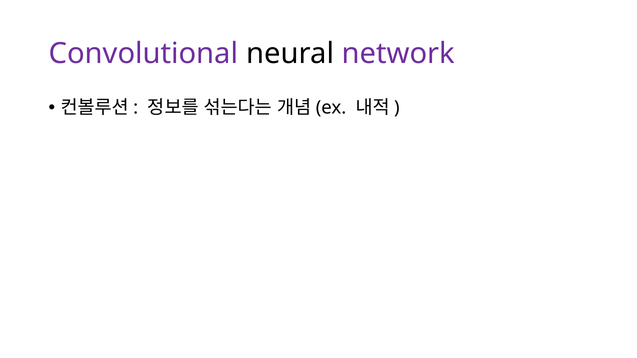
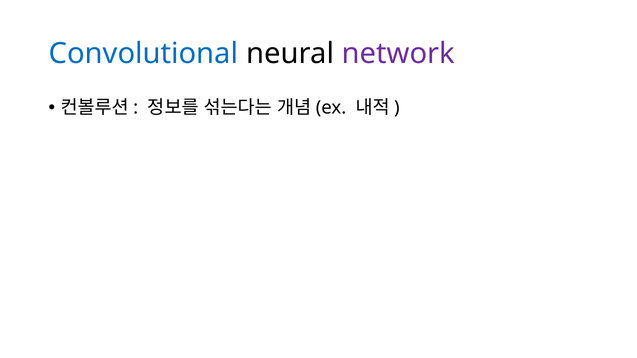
Convolutional colour: purple -> blue (143, 54)
